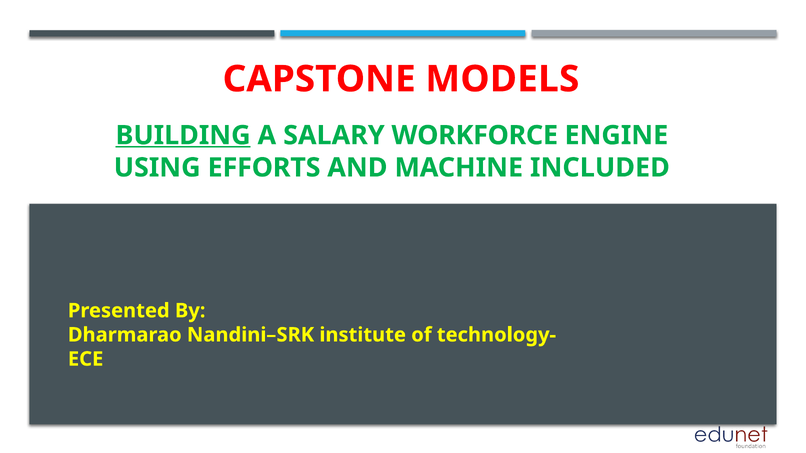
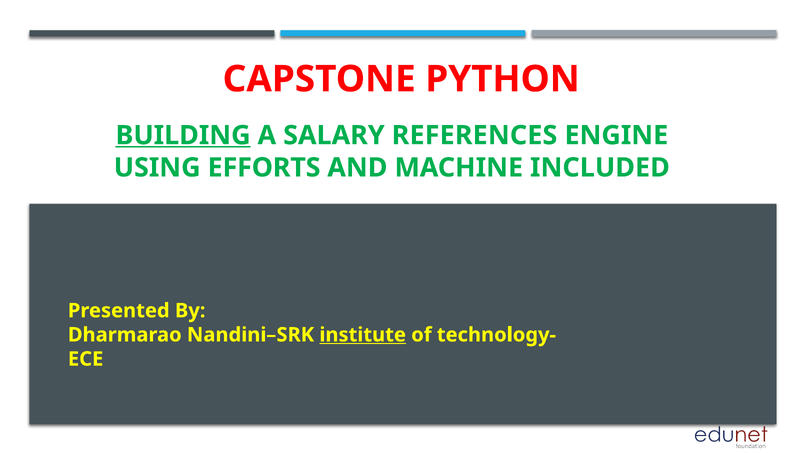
MODELS: MODELS -> PYTHON (503, 79)
WORKFORCE: WORKFORCE -> REFERENCES (475, 135)
institute underline: none -> present (363, 335)
